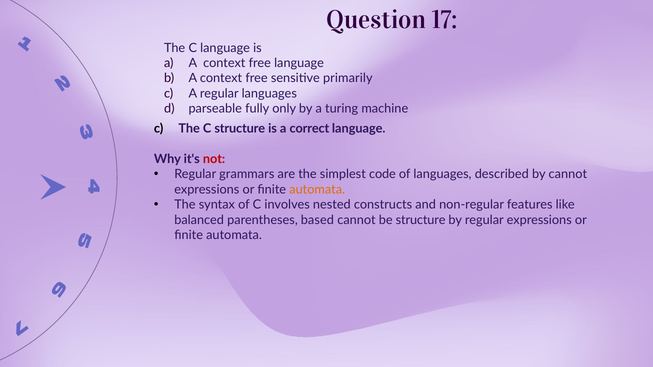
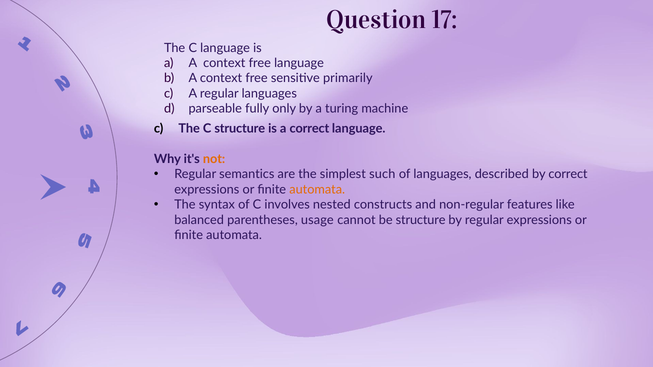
not colour: red -> orange (214, 159)
grammars: grammars -> semantics (247, 174)
code: code -> such (382, 174)
by cannot: cannot -> correct (568, 174)
based: based -> usage (317, 220)
